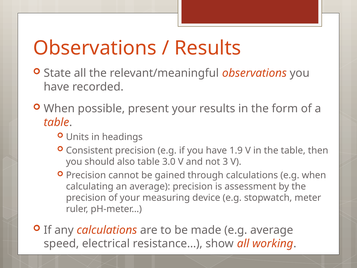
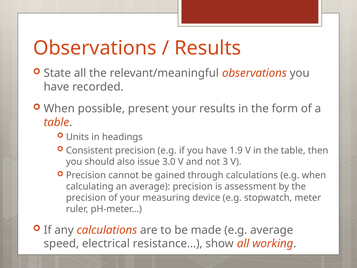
also table: table -> issue (149, 162)
